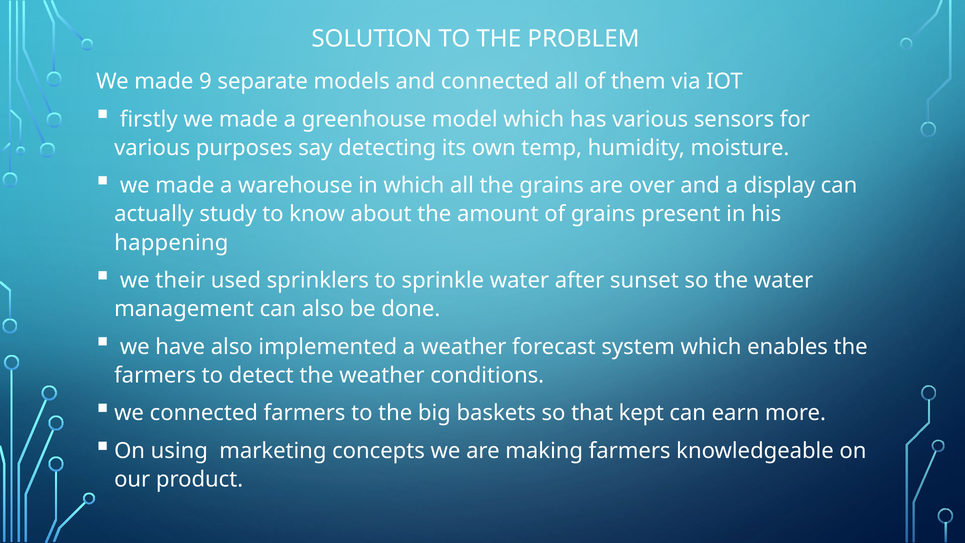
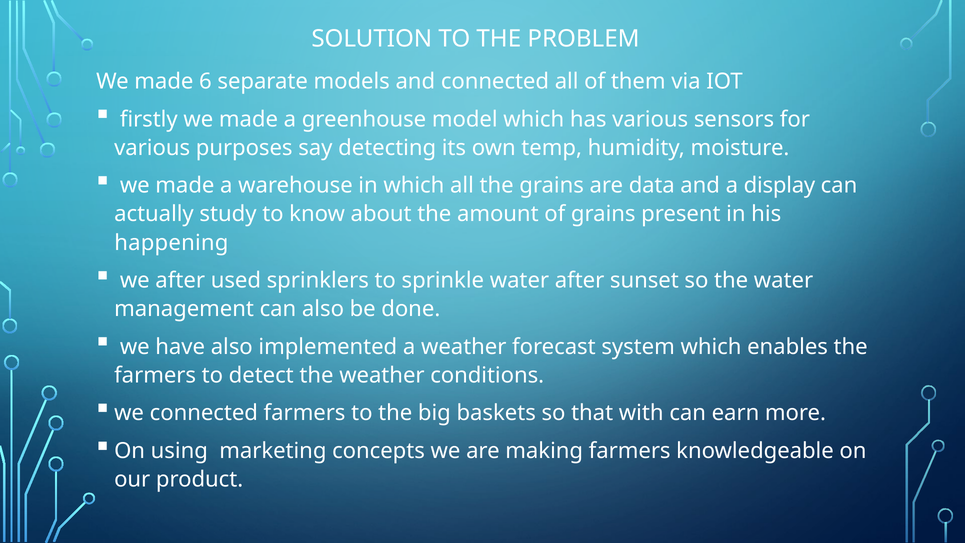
9: 9 -> 6 (205, 81)
over: over -> data (652, 185)
we their: their -> after (180, 280)
kept: kept -> with (641, 413)
